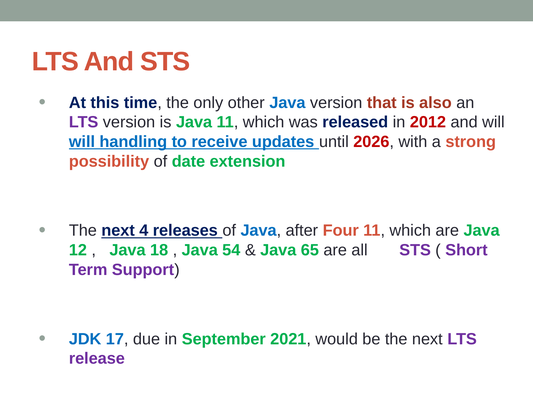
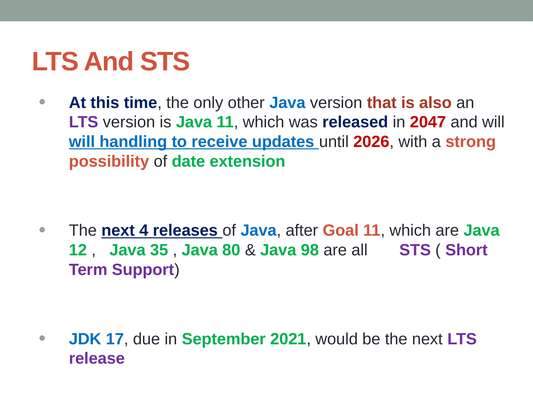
2012: 2012 -> 2047 (428, 122)
Four: Four -> Goal (341, 230)
18: 18 -> 35 (159, 250)
54: 54 -> 80 (231, 250)
65: 65 -> 98 (310, 250)
